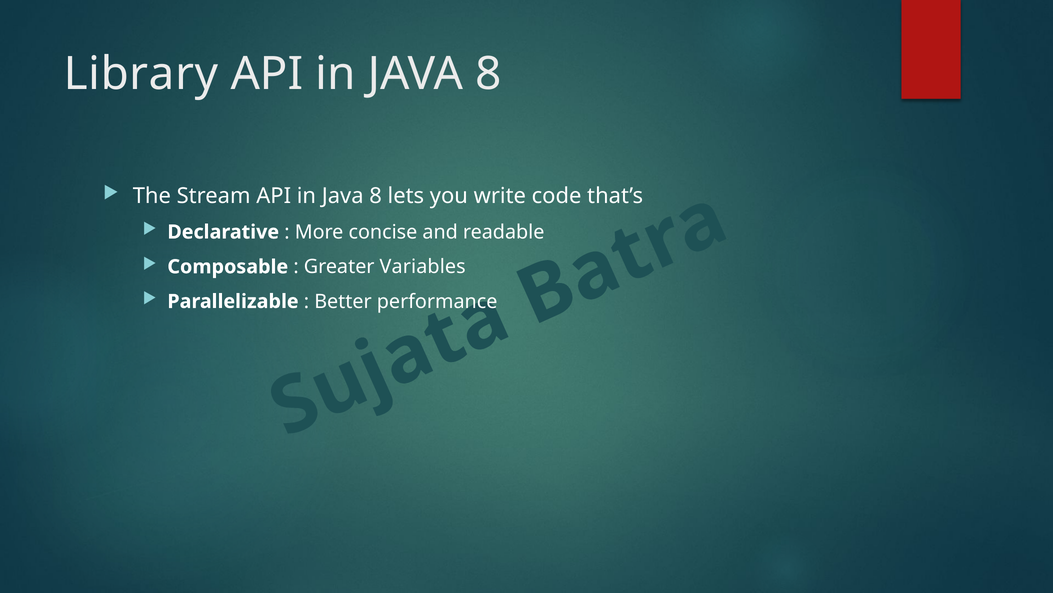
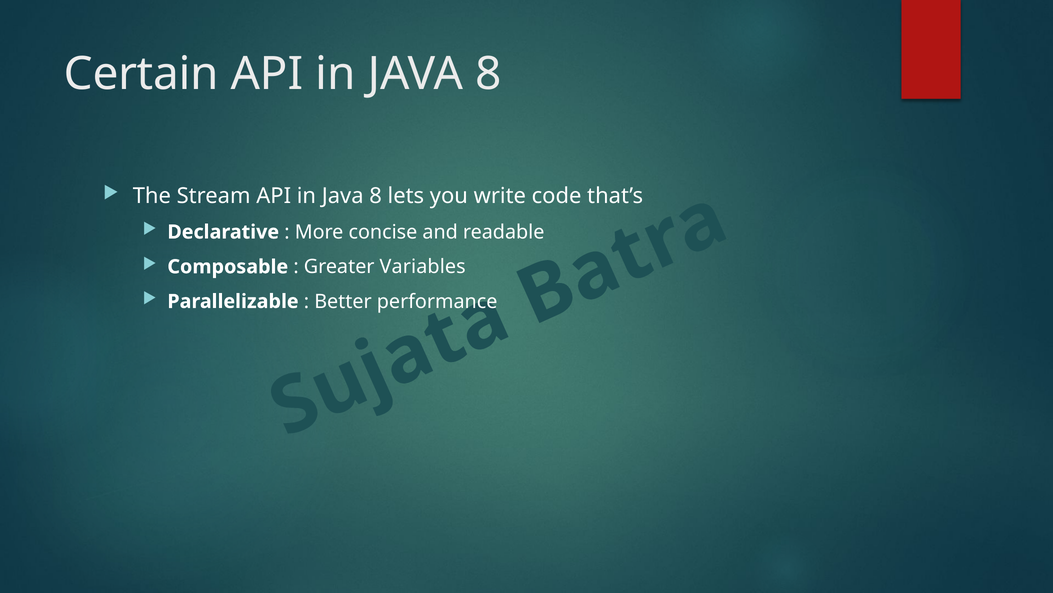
Library: Library -> Certain (141, 74)
